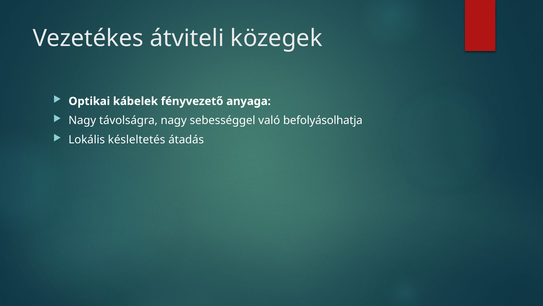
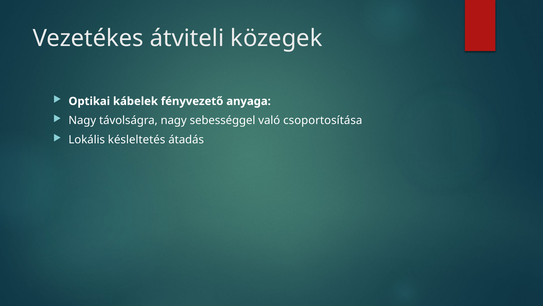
befolyásolhatja: befolyásolhatja -> csoportosítása (323, 120)
